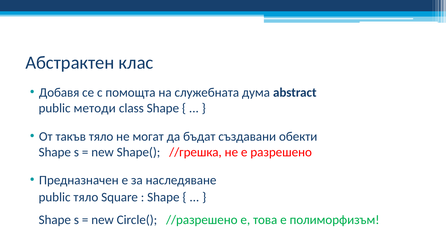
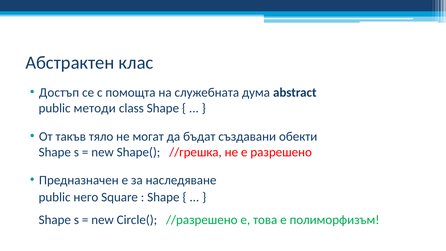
Добавя: Добавя -> Достъп (59, 93)
public тяло: тяло -> него (86, 197)
